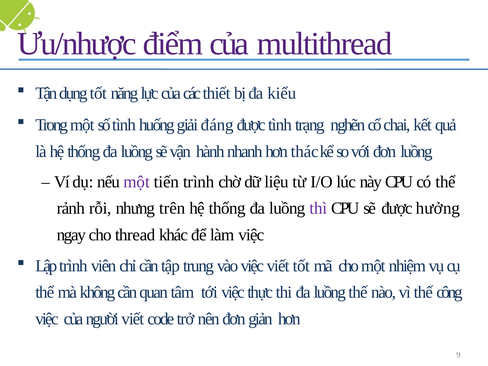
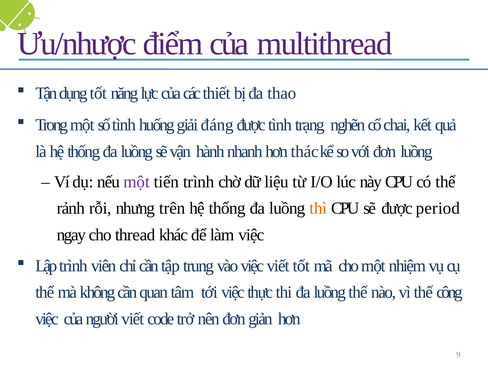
kiểu: kiểu -> thao (282, 93)
thì colour: purple -> orange (318, 208)
hưởng: hưởng -> period (438, 208)
